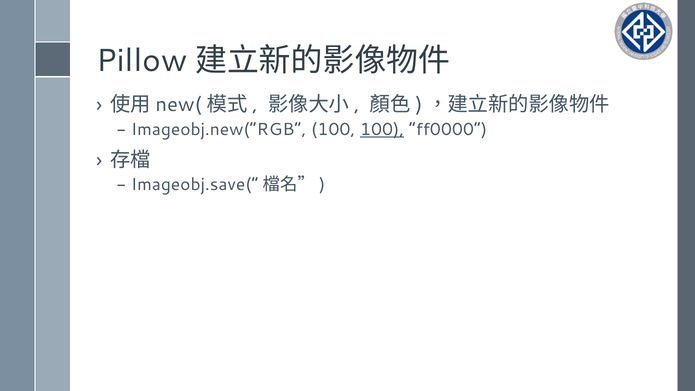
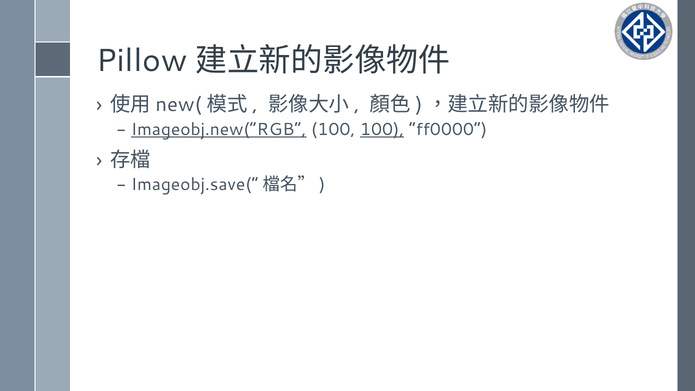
Imageobj.new(“RGB underline: none -> present (219, 129)
